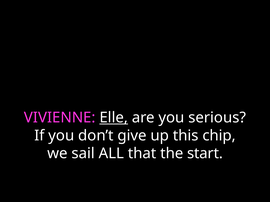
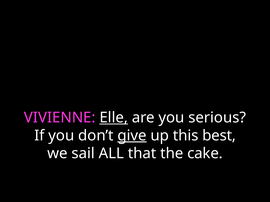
give underline: none -> present (132, 136)
chip: chip -> best (219, 136)
start: start -> cake (205, 154)
